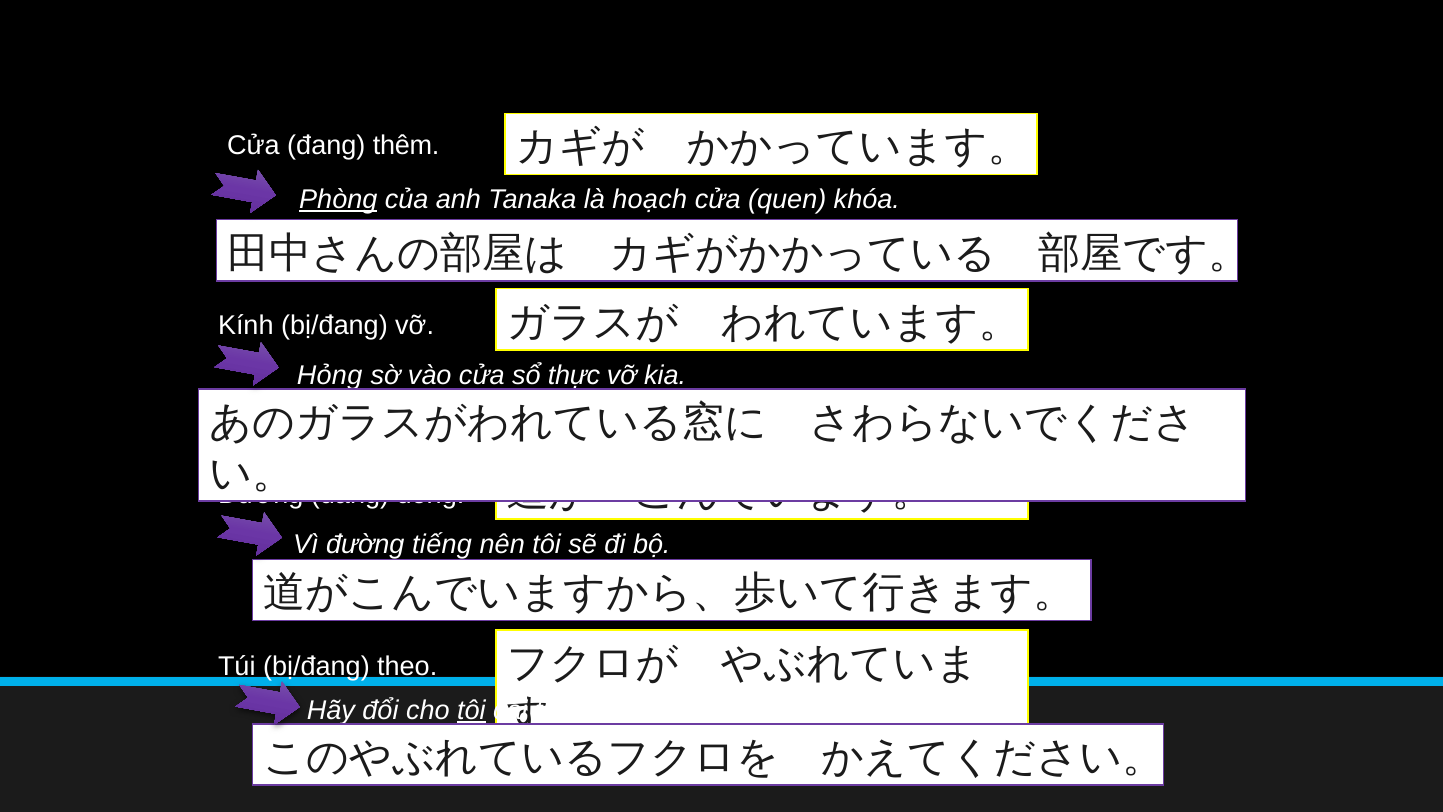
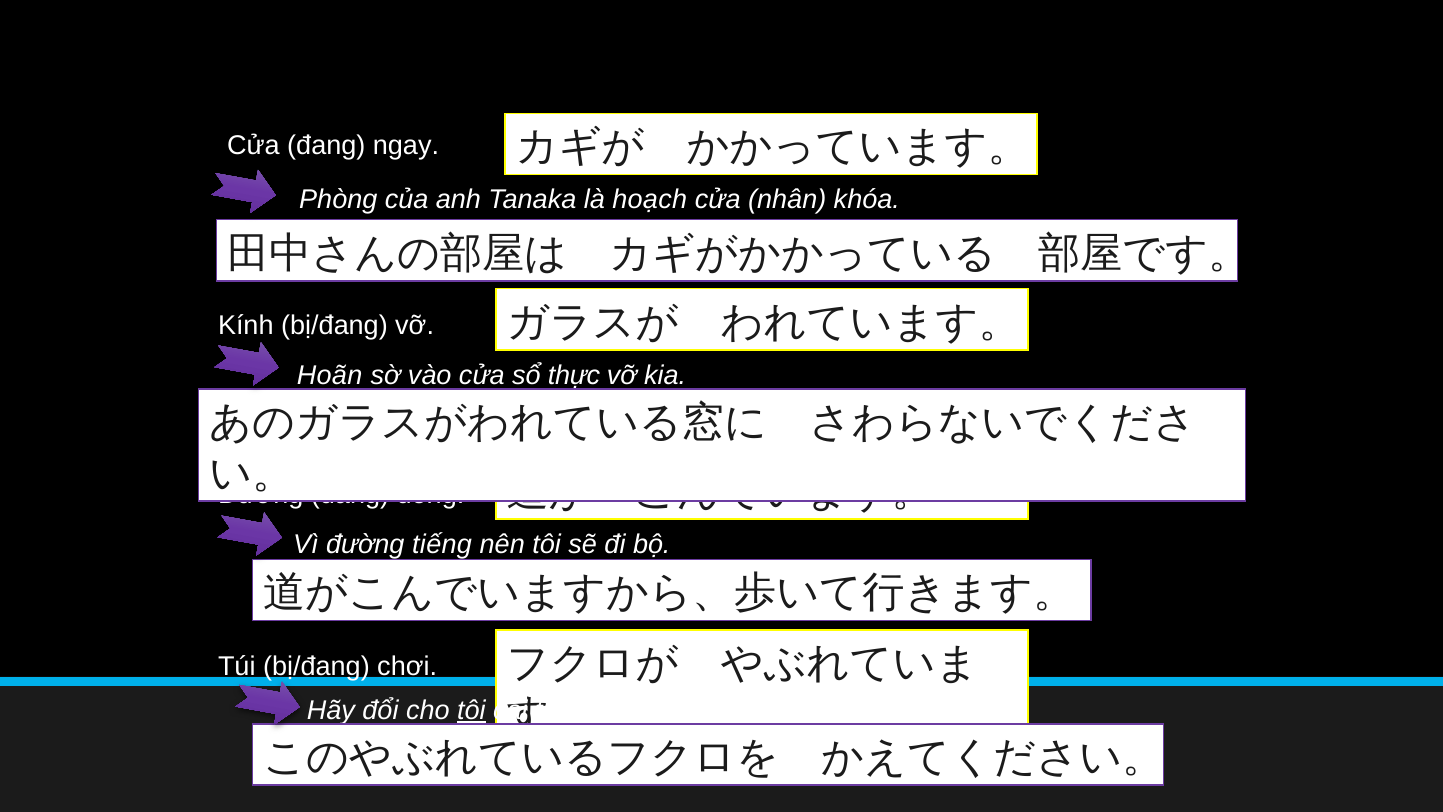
thêm: thêm -> ngay (406, 146)
Phòng underline: present -> none (338, 199)
quen: quen -> nhân (787, 199)
Hỏng: Hỏng -> Hoãn (330, 375)
theo: theo -> chơi (407, 666)
